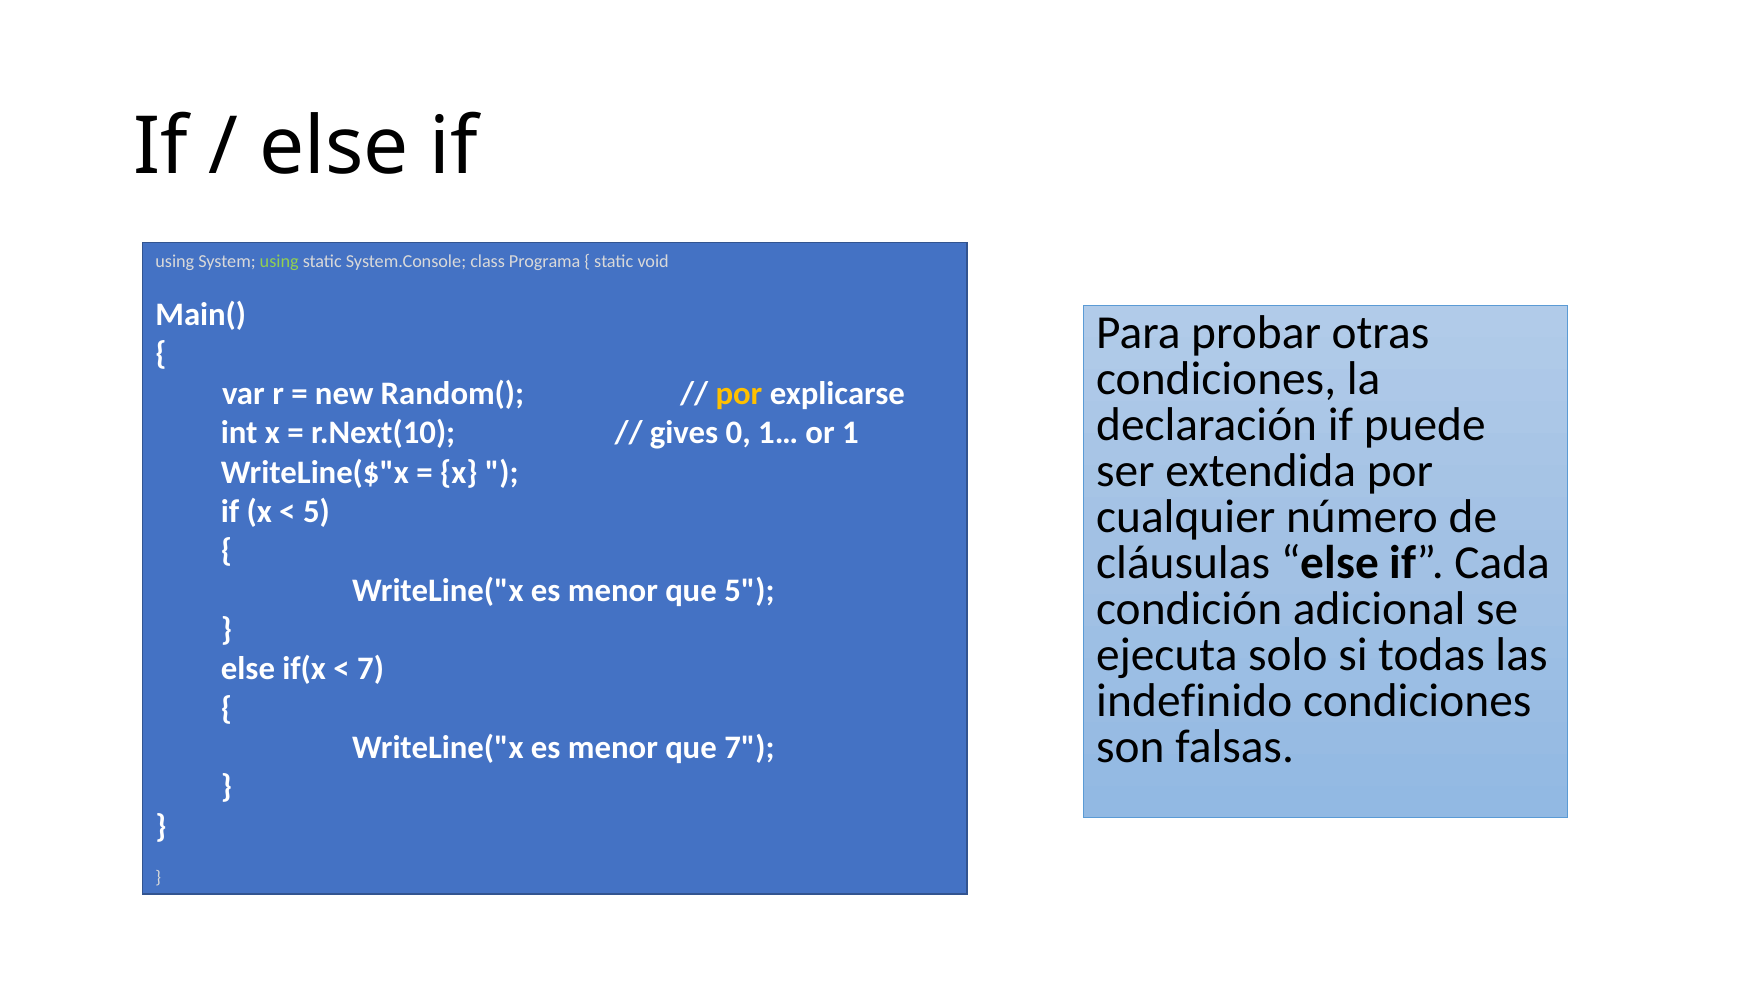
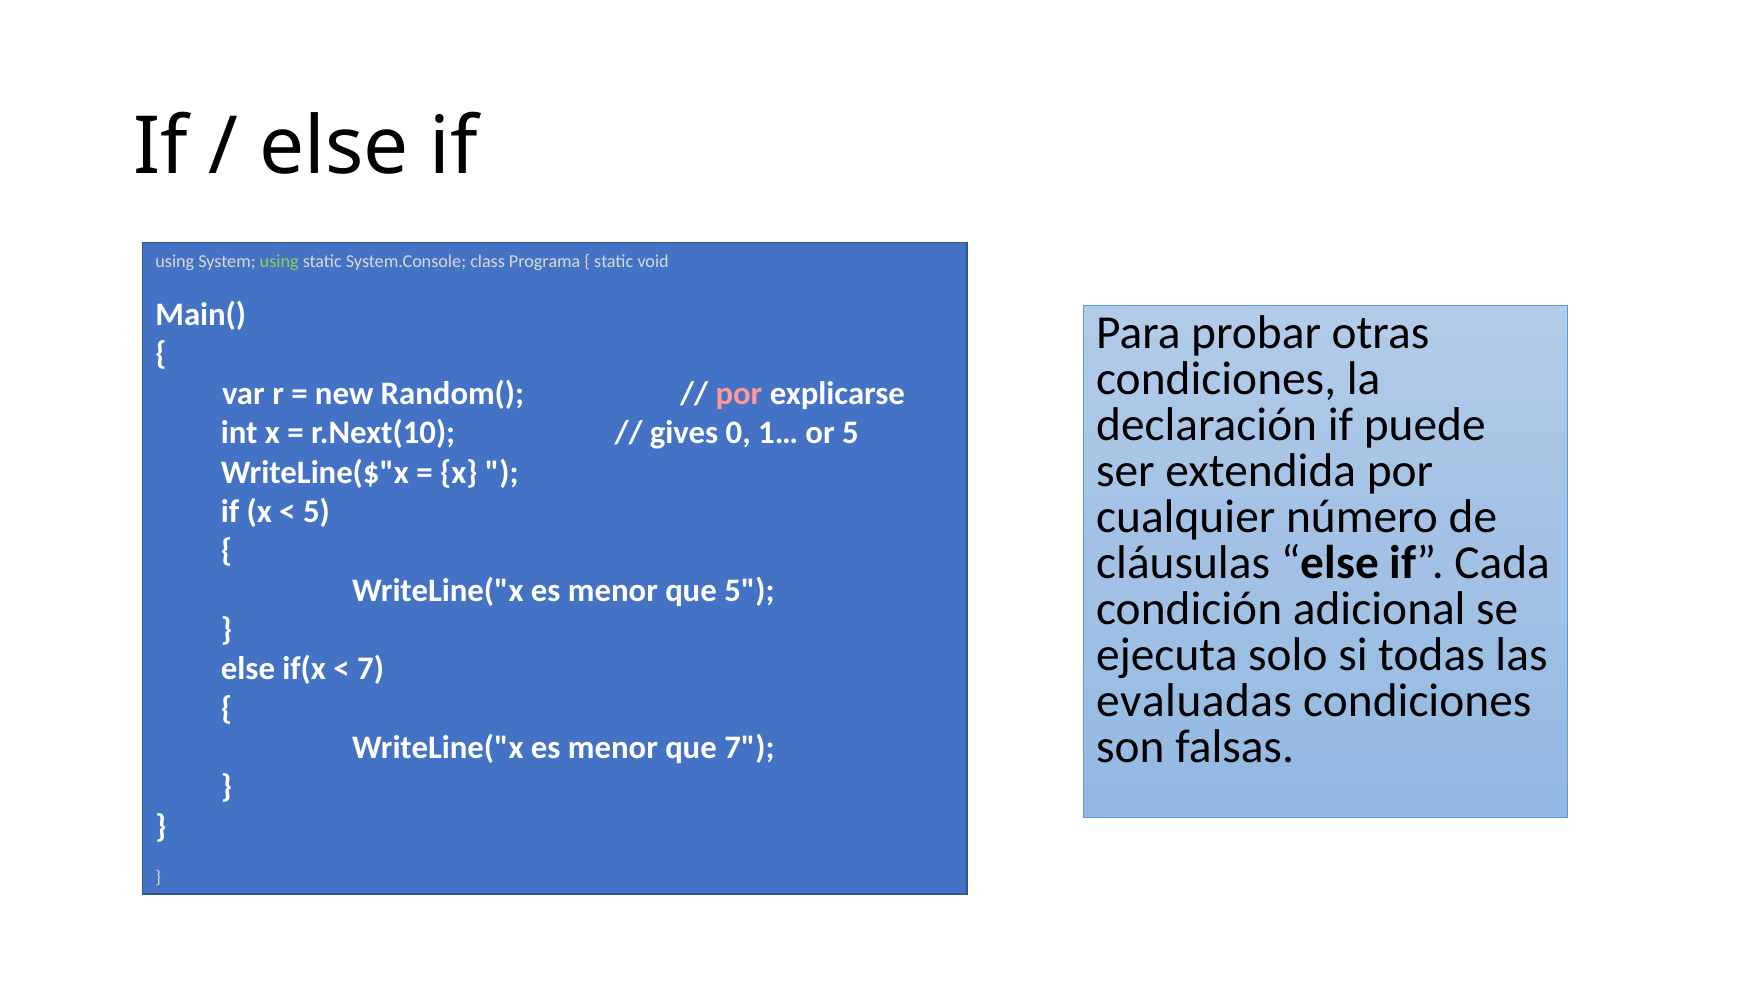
por colour: yellow -> pink (739, 393)
or 1: 1 -> 5 (850, 433)
indefinido: indefinido -> evaluadas (1194, 701)
